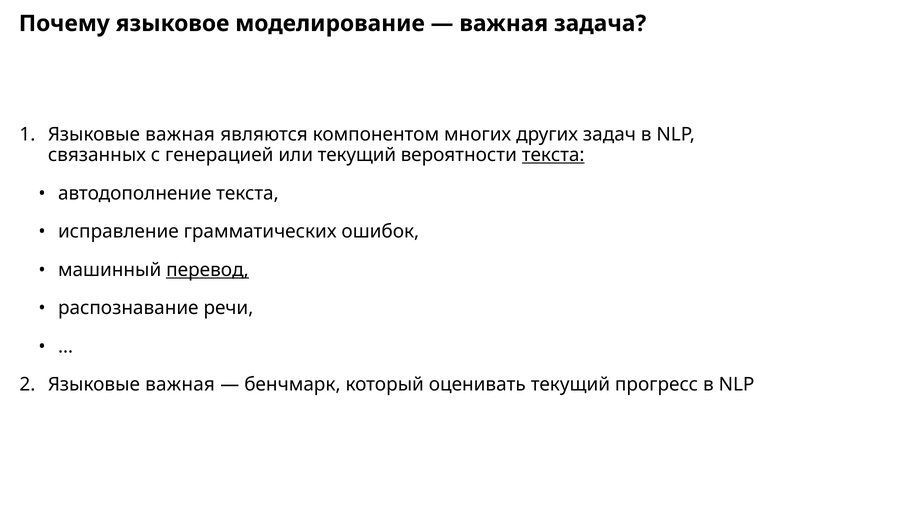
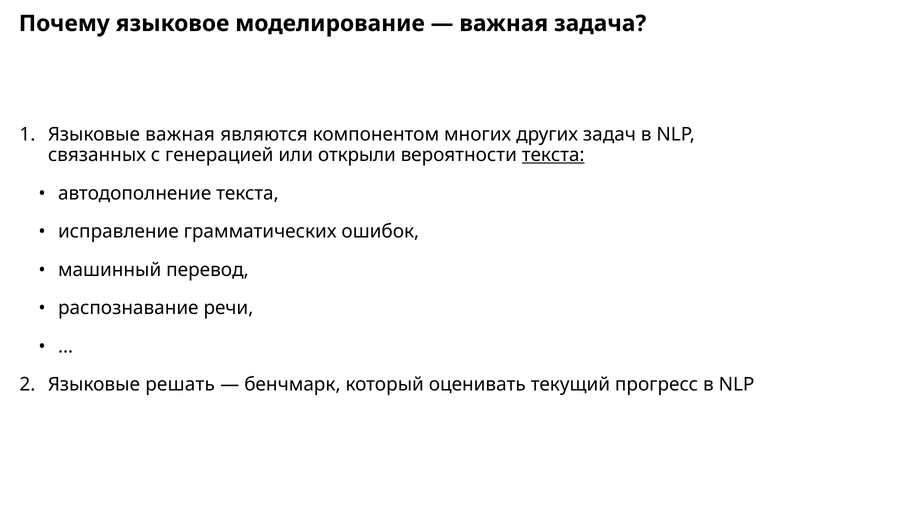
или текущий: текущий -> открыли (357, 155)
перевод underline: present -> none (207, 270)
важная: важная -> решать (180, 384)
